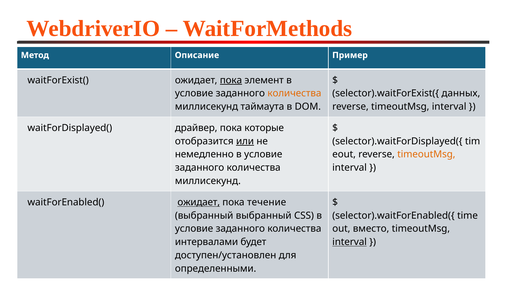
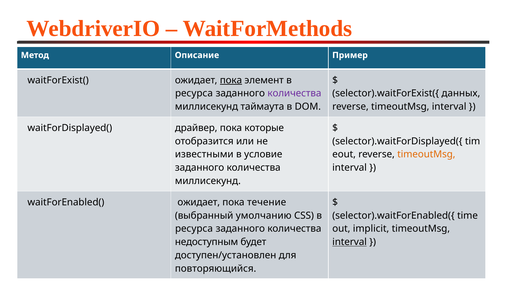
условие: условие -> ресурса (194, 94)
количества colour: orange -> purple (294, 94)
или underline: present -> none (245, 141)
немедленно: немедленно -> известными (204, 155)
ожидает underline: present -> none (199, 203)
выбранный выбранный: выбранный -> умолчанию (264, 216)
условие: условие -> ресурса (194, 229)
вместо: вместо -> implicit (371, 229)
интервалами: интервалами -> недоступным (207, 242)
определенными: определенными -> повторяющийся (216, 269)
